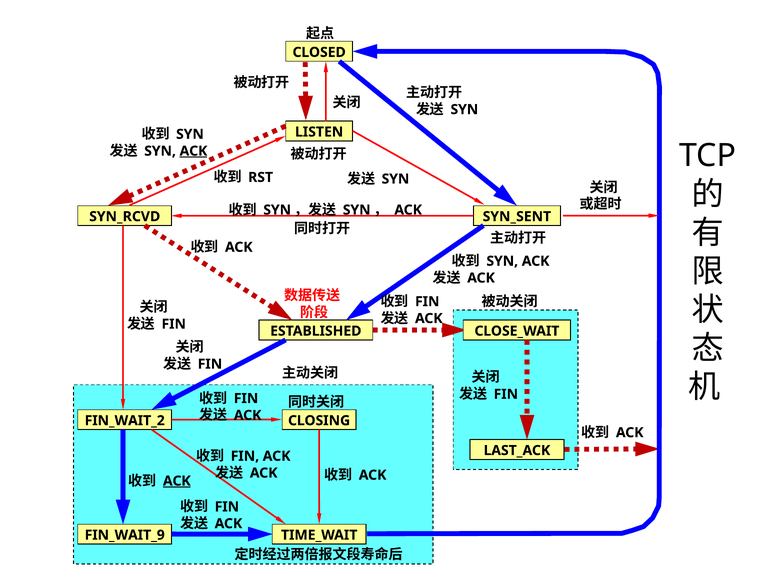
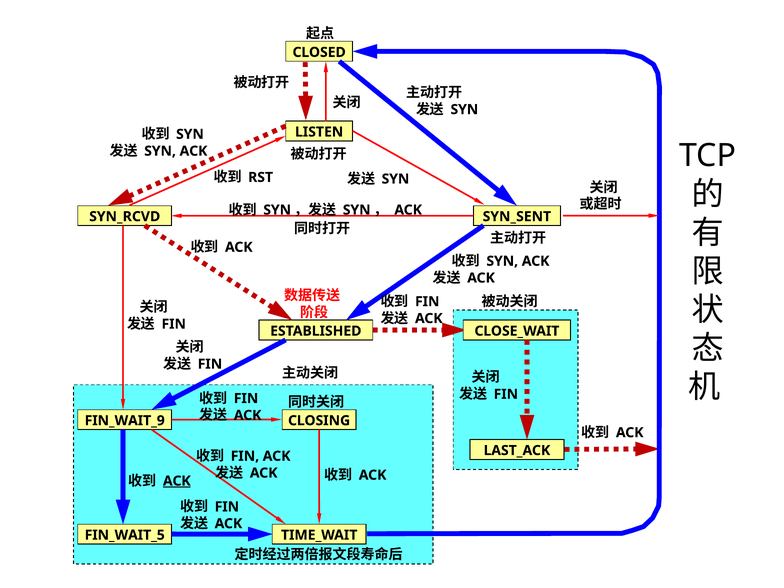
ACK underline: present -> none (193, 151)
FIN_WAIT_2: FIN_WAIT_2 -> FIN_WAIT_9 (125, 421)
FIN_WAIT_9: FIN_WAIT_9 -> FIN_WAIT_5 (125, 535)
